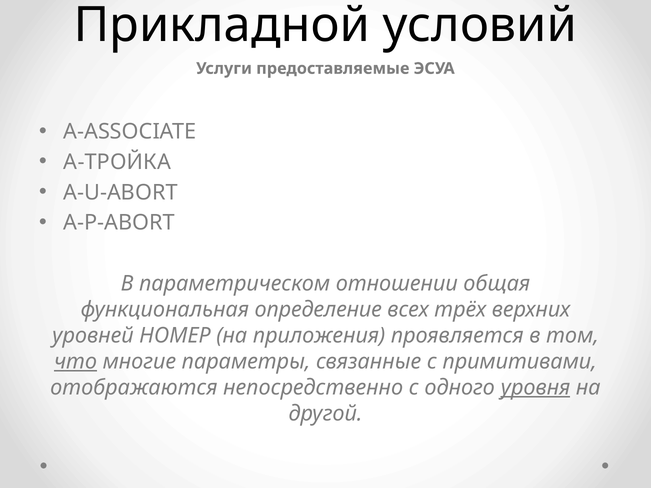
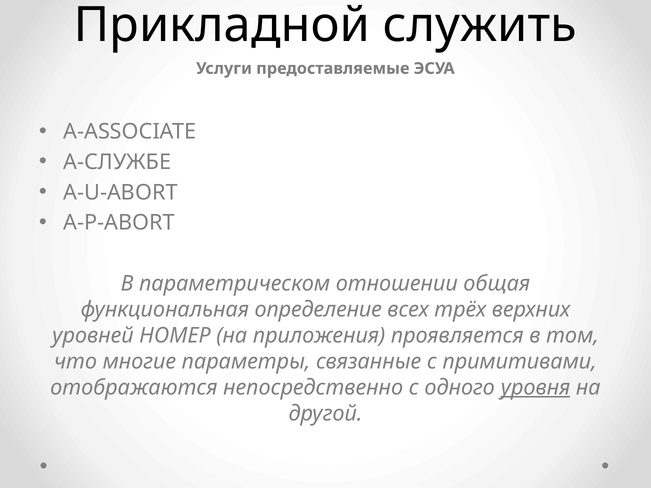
условий: условий -> служить (480, 25)
A-ТРОЙКА: A-ТРОЙКА -> A-СЛУЖБЕ (117, 162)
что underline: present -> none (76, 362)
